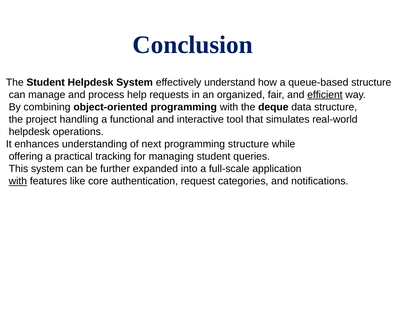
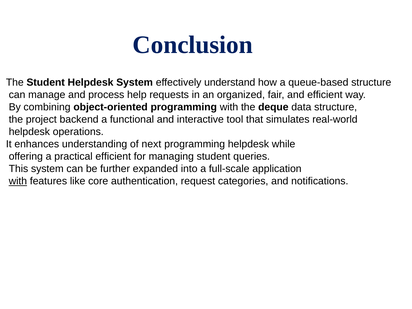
efficient underline: present -> none (325, 95)
handling: handling -> backend (79, 119)
programming structure: structure -> helpdesk (248, 144)
practical tracking: tracking -> efficient (113, 156)
